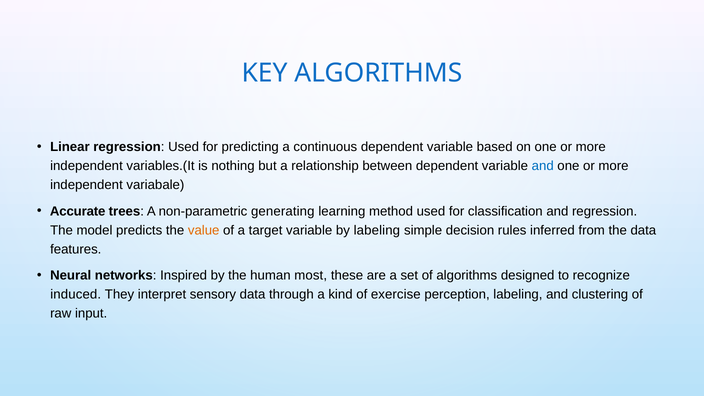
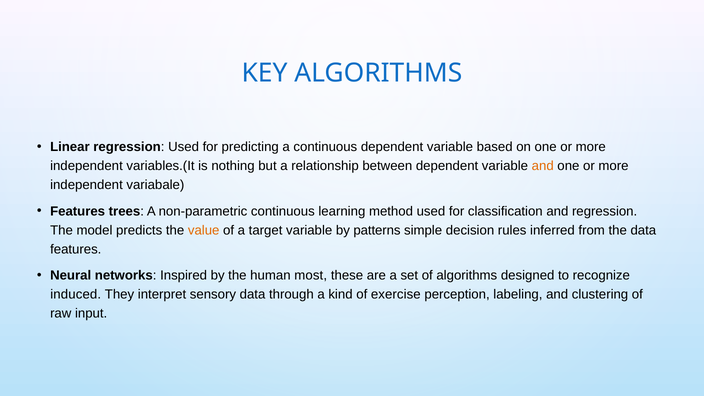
and colour: blue -> orange (543, 166)
Accurate: Accurate -> Features (78, 211)
non-parametric generating: generating -> continuous (283, 211)
by labeling: labeling -> patterns (377, 230)
